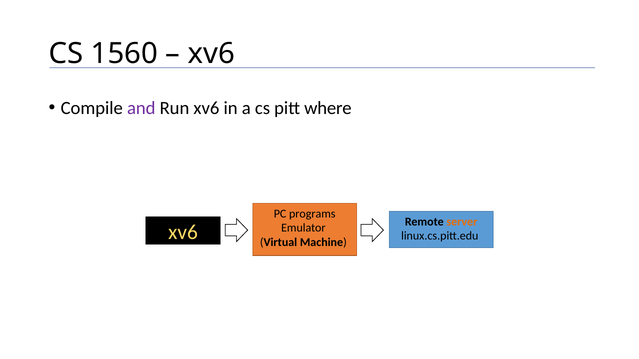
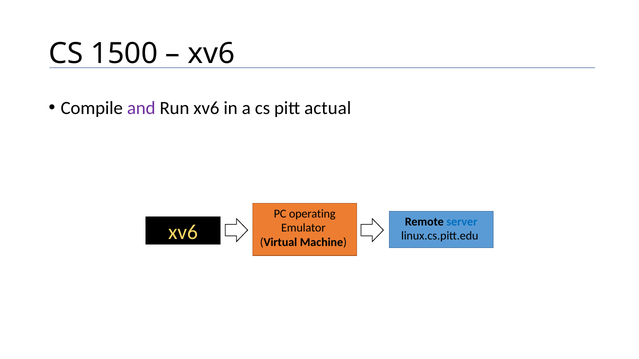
1560: 1560 -> 1500 (124, 54)
where: where -> actual (328, 108)
programs: programs -> operating (312, 214)
server colour: orange -> blue (462, 222)
